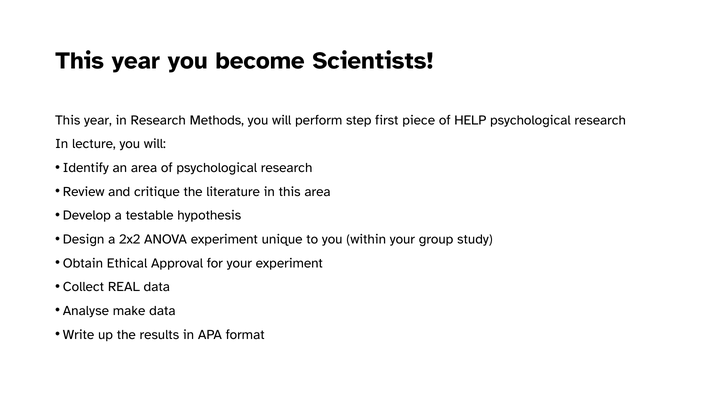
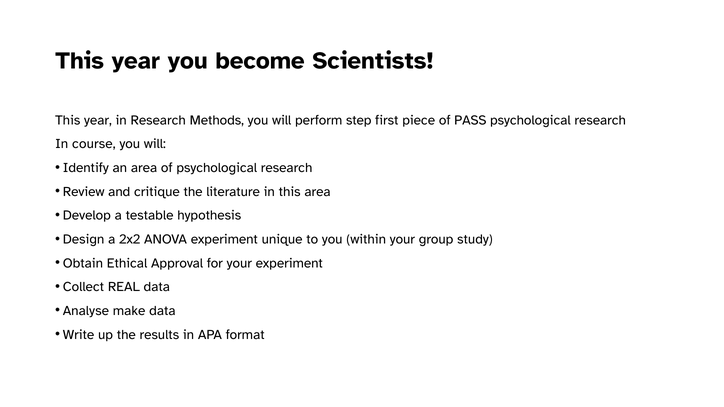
HELP: HELP -> PASS (470, 120)
lecture: lecture -> course (94, 144)
